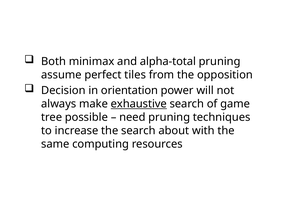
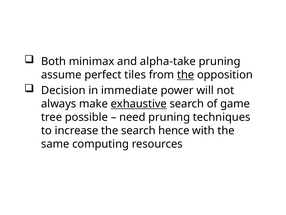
alpha-total: alpha-total -> alpha-take (168, 61)
the underline: none -> present (186, 75)
orientation: orientation -> immediate (129, 90)
about: about -> hence (174, 130)
